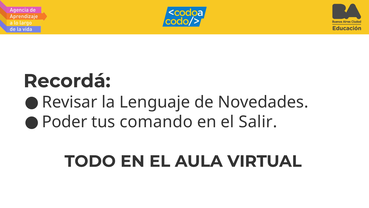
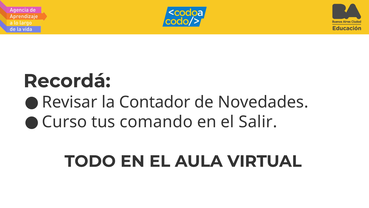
Lenguaje: Lenguaje -> Contador (155, 102)
Poder: Poder -> Curso (65, 122)
